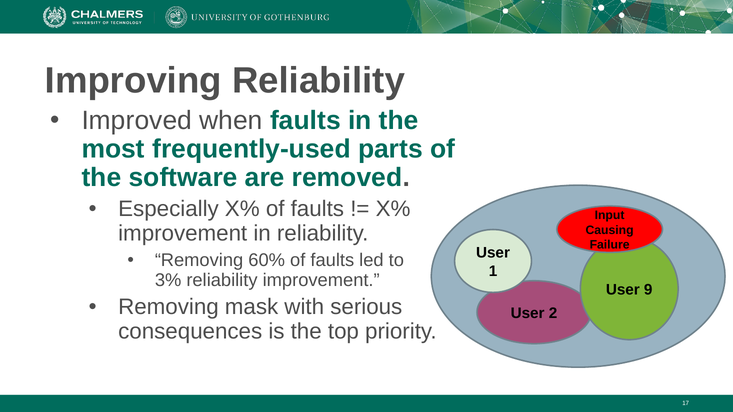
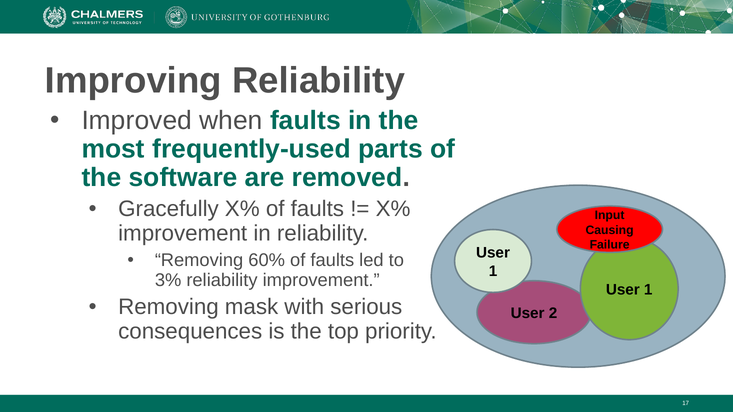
Especially: Especially -> Gracefully (169, 209)
9: 9 -> 1 (648, 290)
